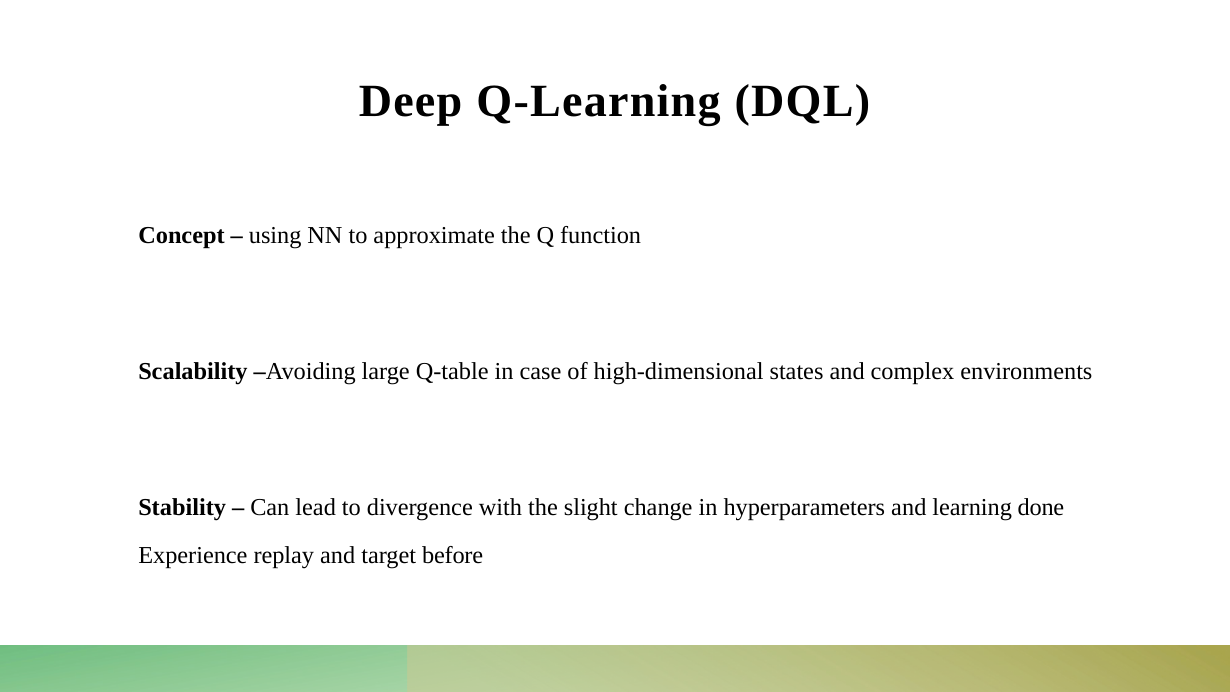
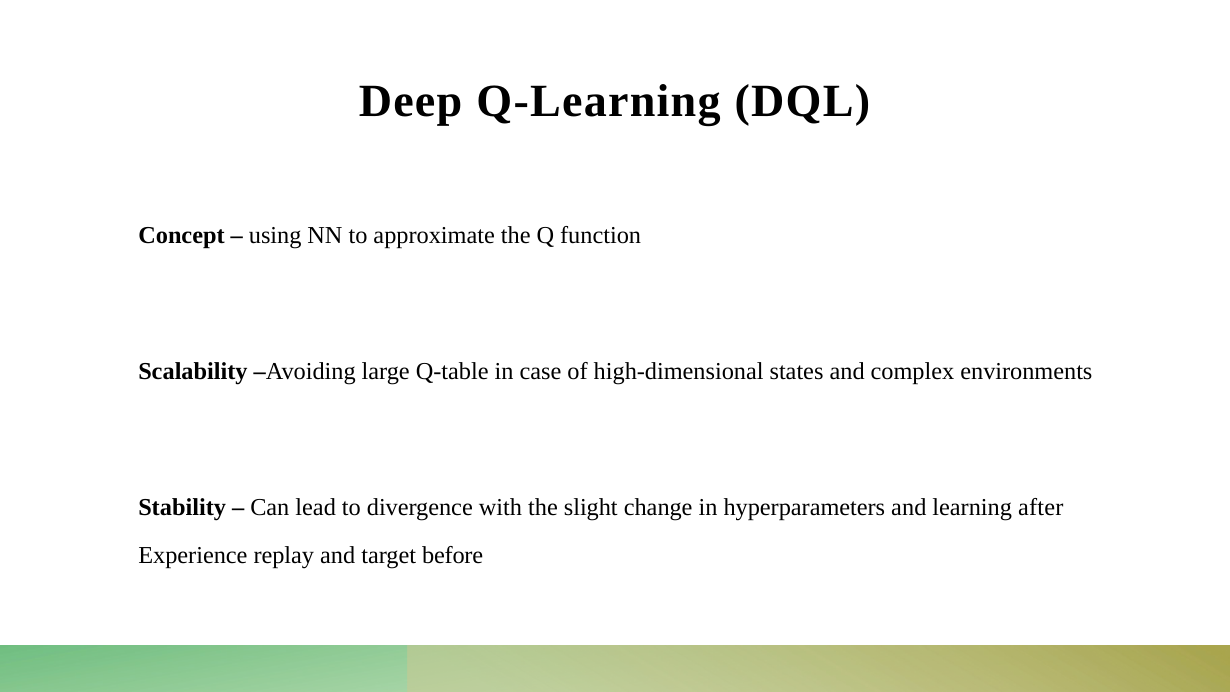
done: done -> after (1041, 508)
